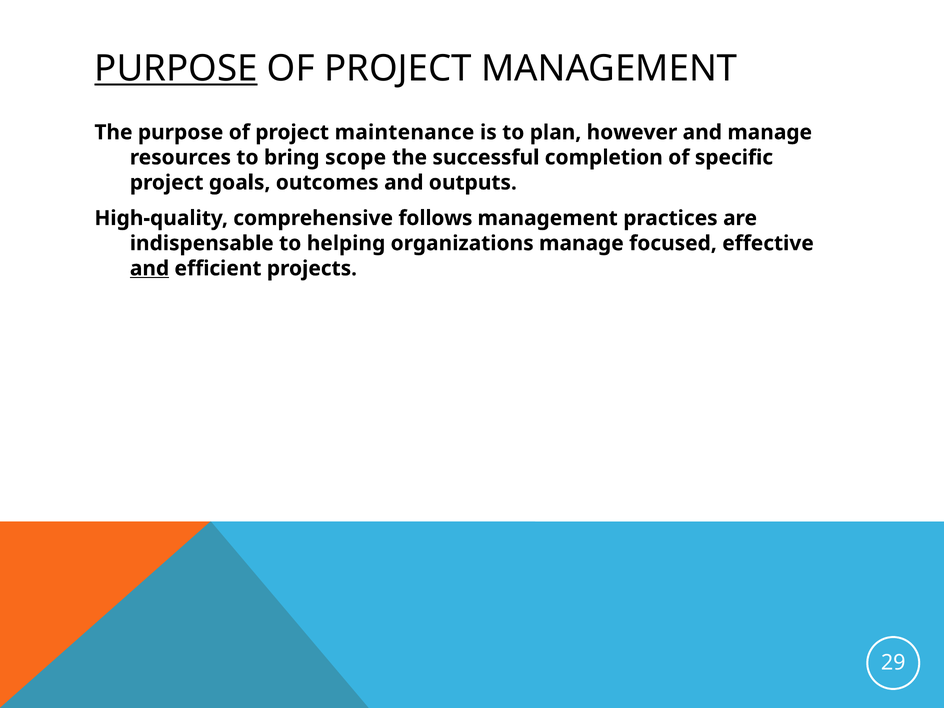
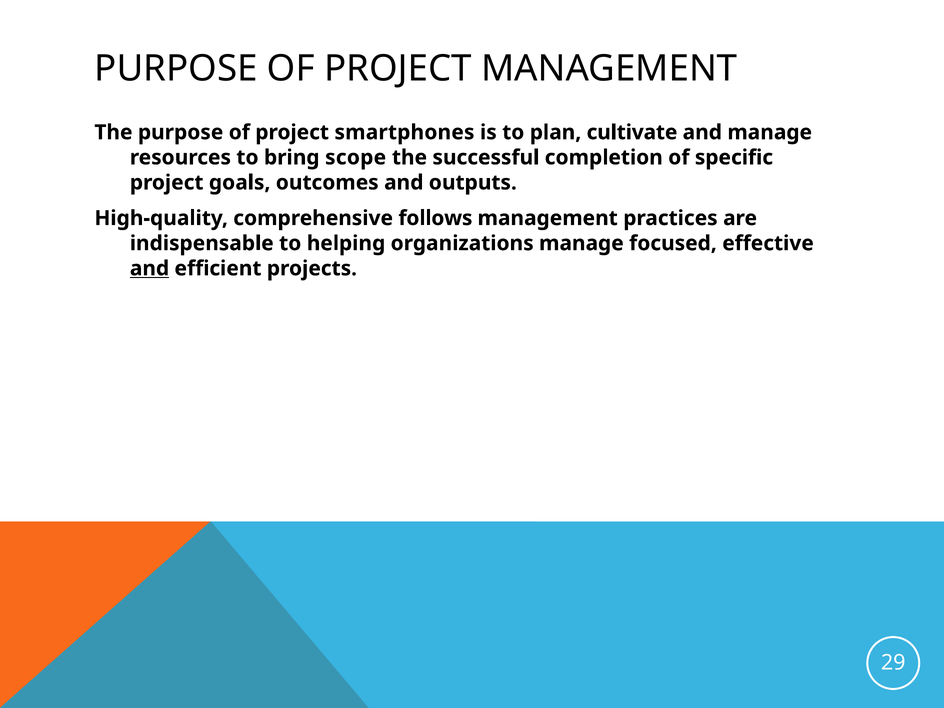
PURPOSE underline: present -> none (176, 69)
maintenance: maintenance -> smartphones (404, 132)
however: however -> cultivate (632, 132)
